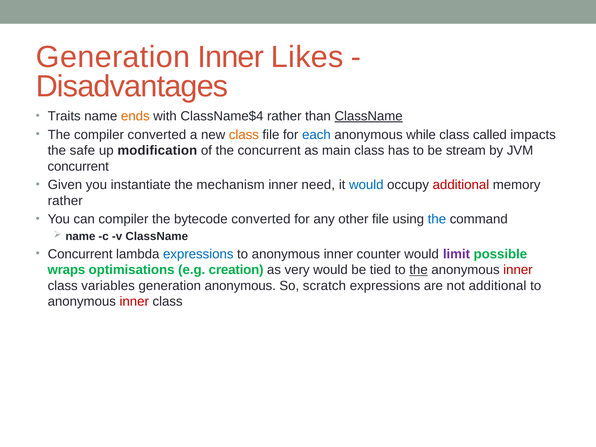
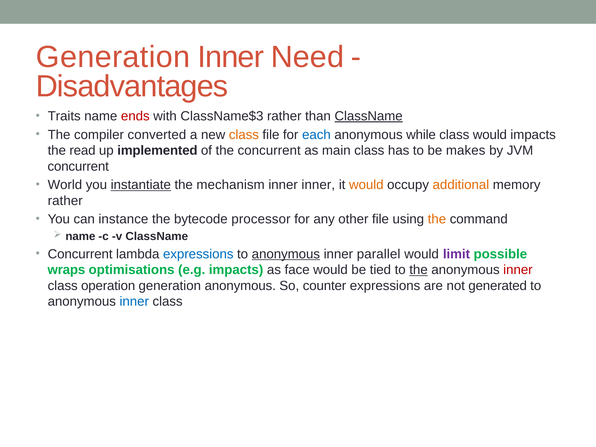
Likes: Likes -> Need (307, 57)
ends colour: orange -> red (135, 116)
ClassName$4: ClassName$4 -> ClassName$3 (222, 116)
class called: called -> would (490, 135)
safe: safe -> read (83, 150)
modification: modification -> implemented (157, 150)
stream: stream -> makes (466, 150)
Given: Given -> World (65, 185)
instantiate underline: none -> present (141, 185)
inner need: need -> inner (318, 185)
would colour: blue -> orange (366, 185)
additional colour: red -> orange (461, 185)
can compiler: compiler -> instance (123, 219)
bytecode converted: converted -> processor (261, 219)
the colour: blue -> orange (437, 219)
anonymous underline: none -> present (286, 254)
counter: counter -> parallel (379, 254)
e.g creation: creation -> impacts (236, 270)
very: very -> face (297, 270)
variables: variables -> operation (108, 286)
scratch: scratch -> counter (325, 286)
not additional: additional -> generated (498, 286)
inner colour: red -> blue (134, 302)
